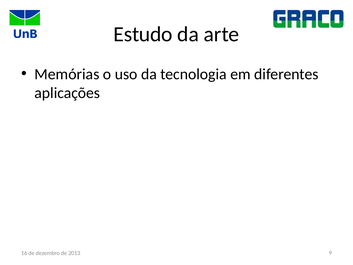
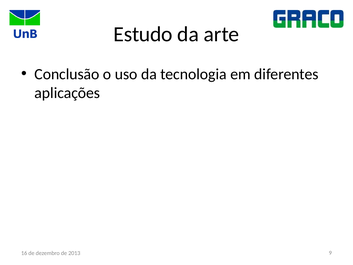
Memórias: Memórias -> Conclusão (67, 74)
